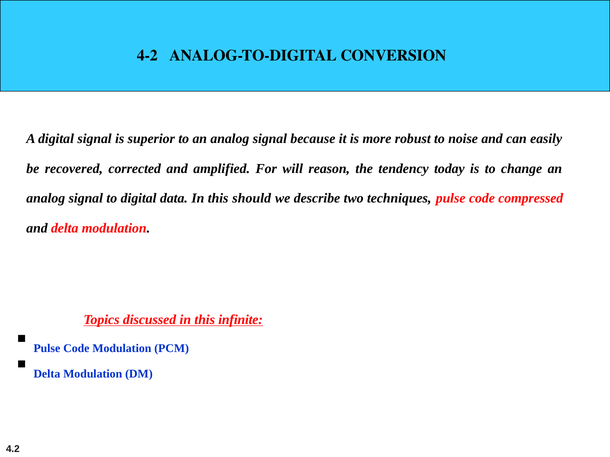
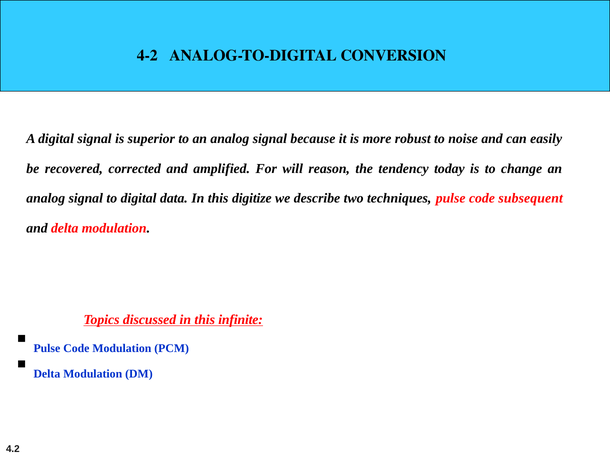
should: should -> digitize (252, 199)
compressed: compressed -> subsequent (531, 199)
